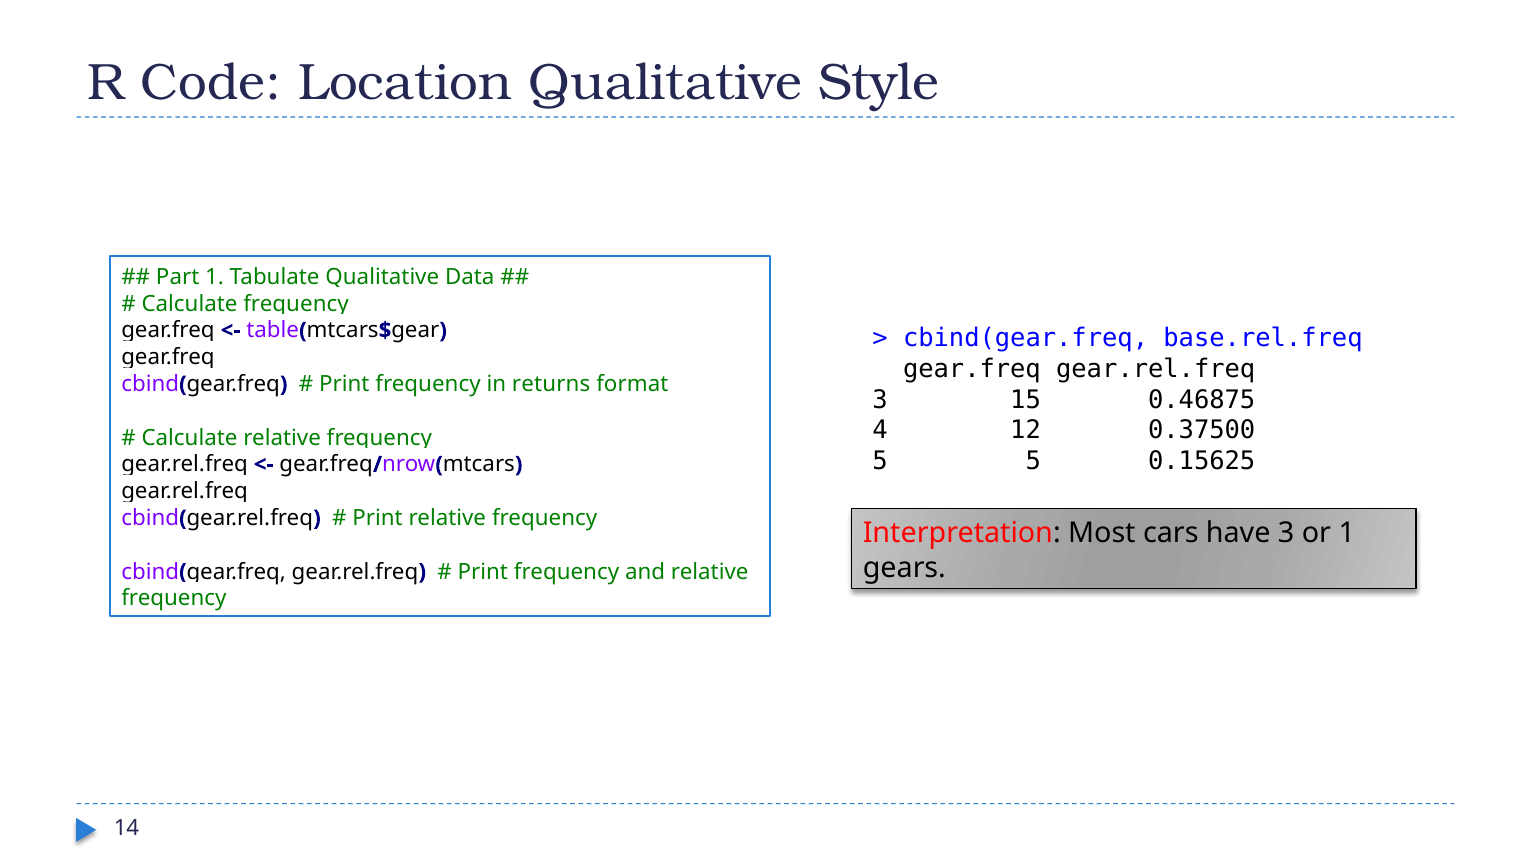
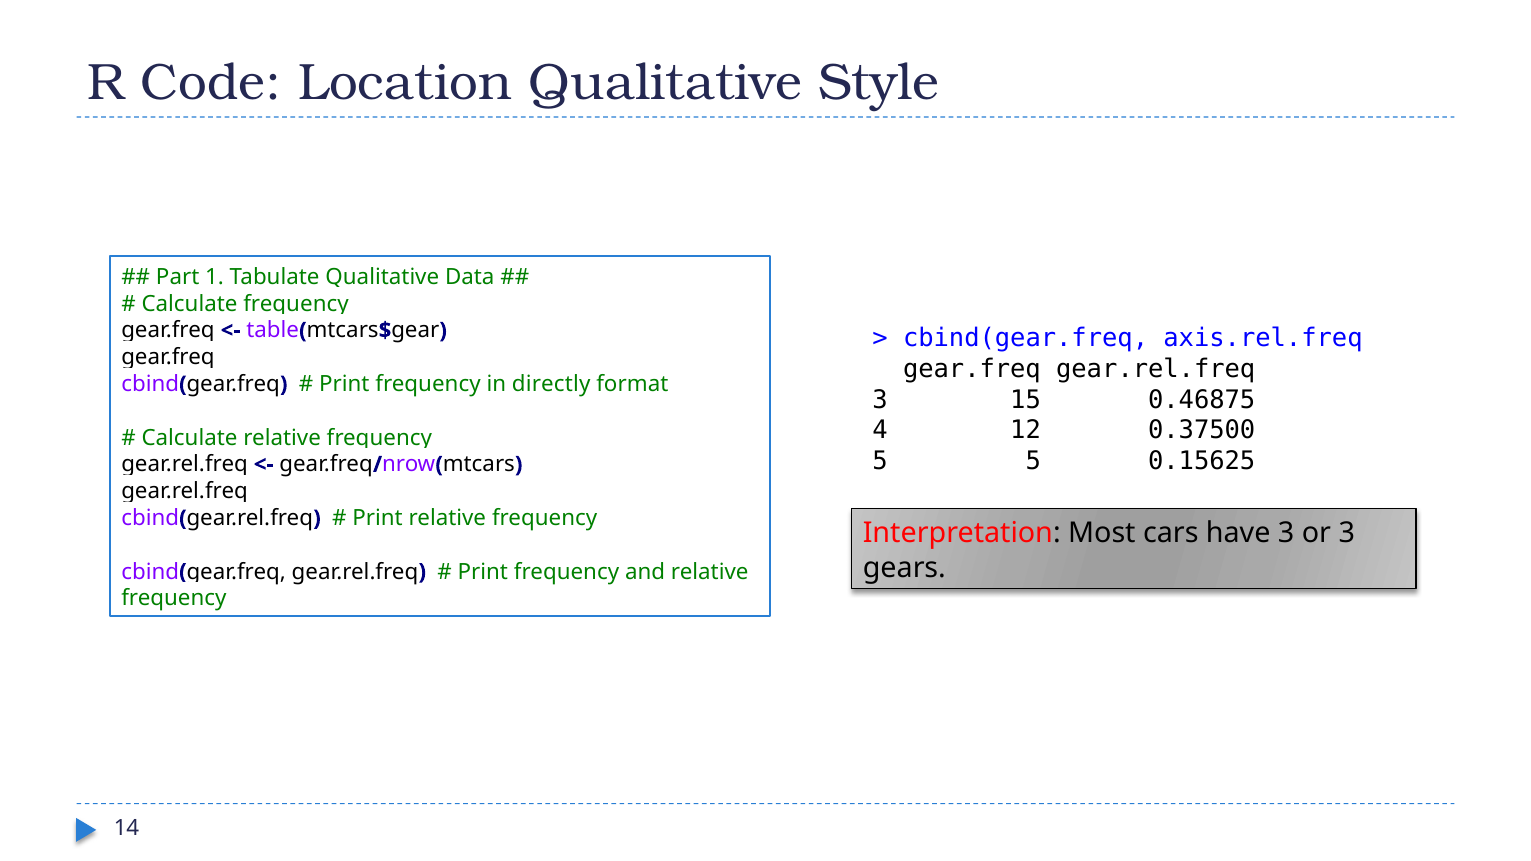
base.rel.freq: base.rel.freq -> axis.rel.freq (1263, 338)
returns: returns -> directly (551, 384)
or 1: 1 -> 3 (1347, 533)
